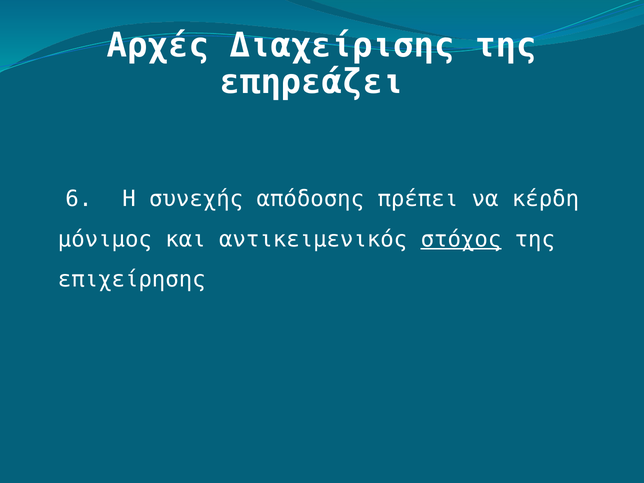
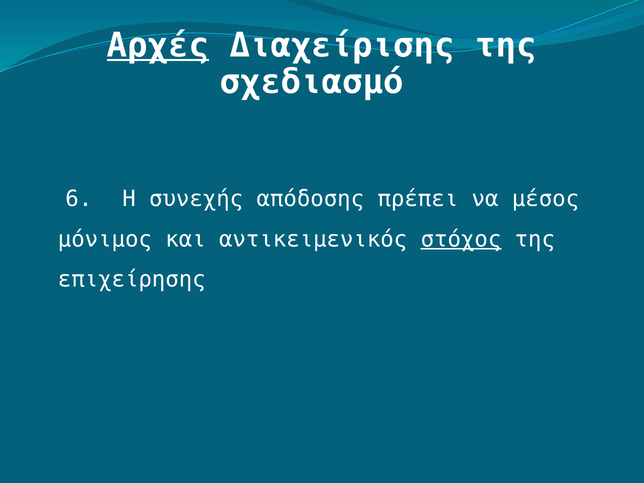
Αρχές underline: none -> present (158, 45)
επηρεάζει: επηρεάζει -> σχεδιασμό (312, 82)
κέρδη: κέρδη -> μέσος (546, 199)
